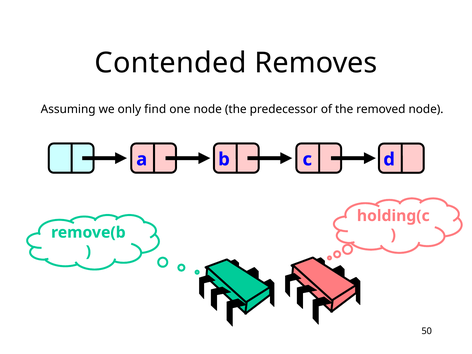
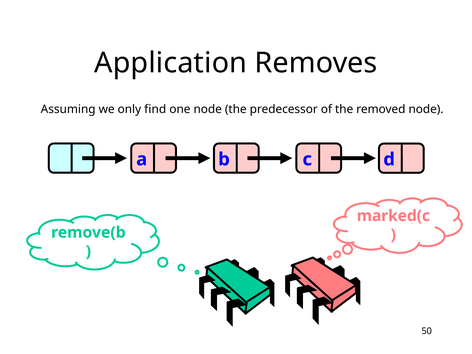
Contended: Contended -> Application (171, 63)
holding(c: holding(c -> marked(c (393, 216)
